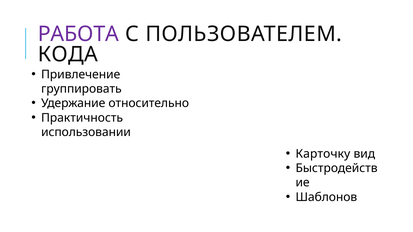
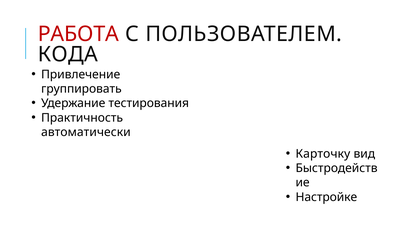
РАБОТА colour: purple -> red (78, 34)
относительно: относительно -> тестирования (149, 103)
использовании: использовании -> автоматически (86, 132)
Шаблонов: Шаблонов -> Настройке (326, 197)
